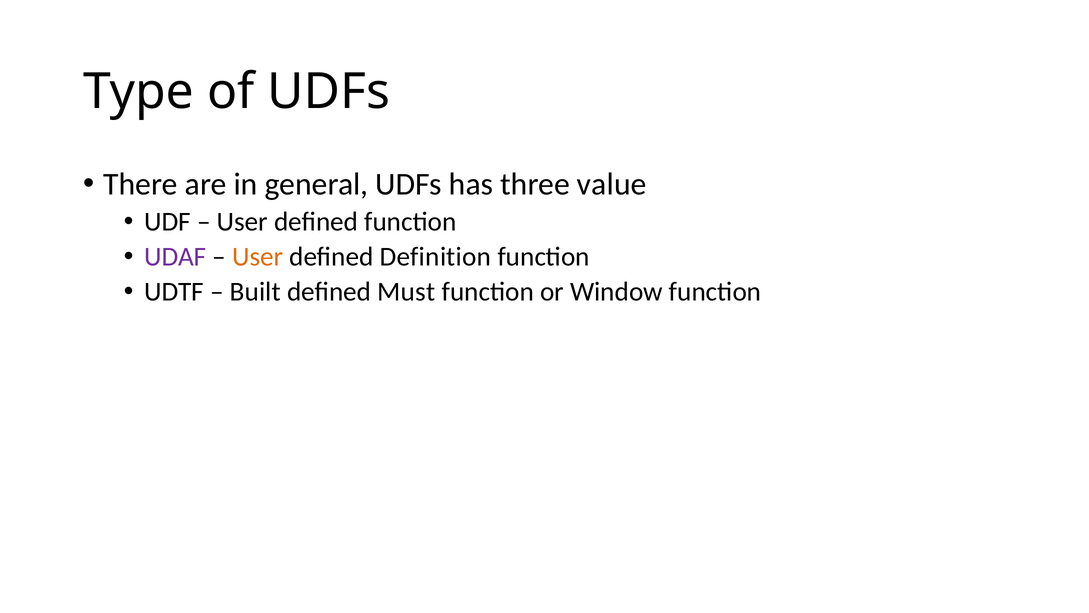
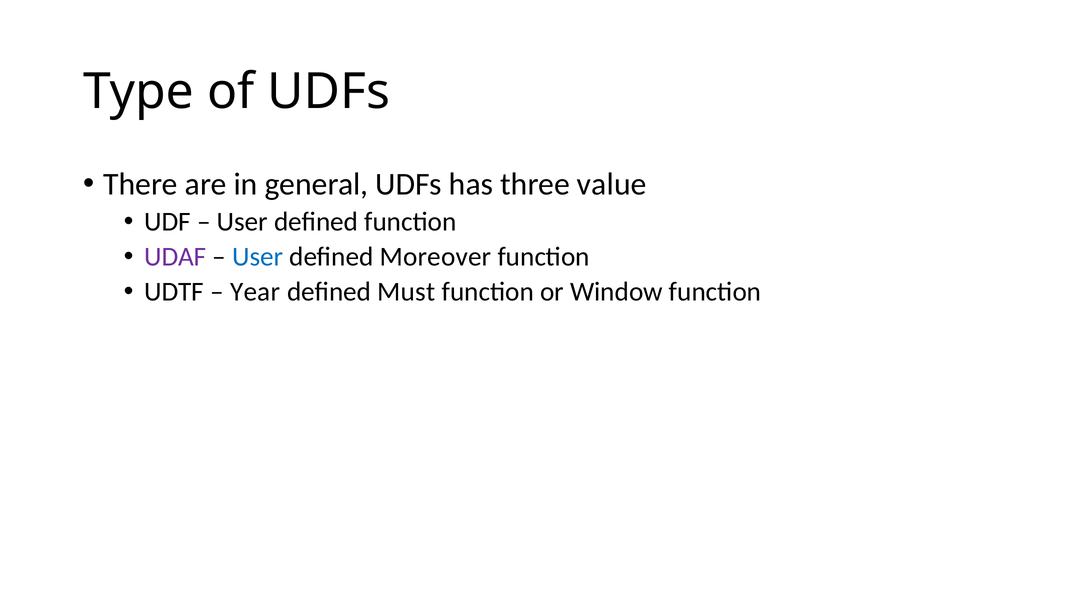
User colour: orange -> blue (258, 257)
Definition: Definition -> Moreover (435, 257)
Built: Built -> Year (255, 292)
